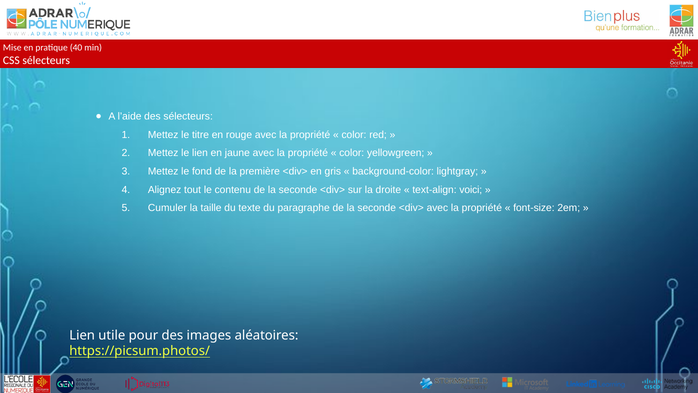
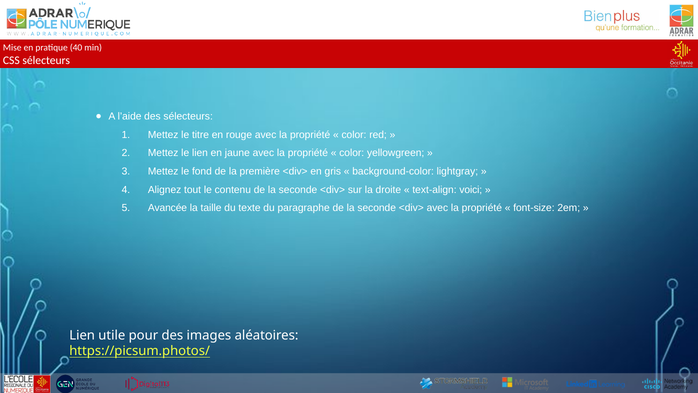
Cumuler: Cumuler -> Avancée (167, 208)
